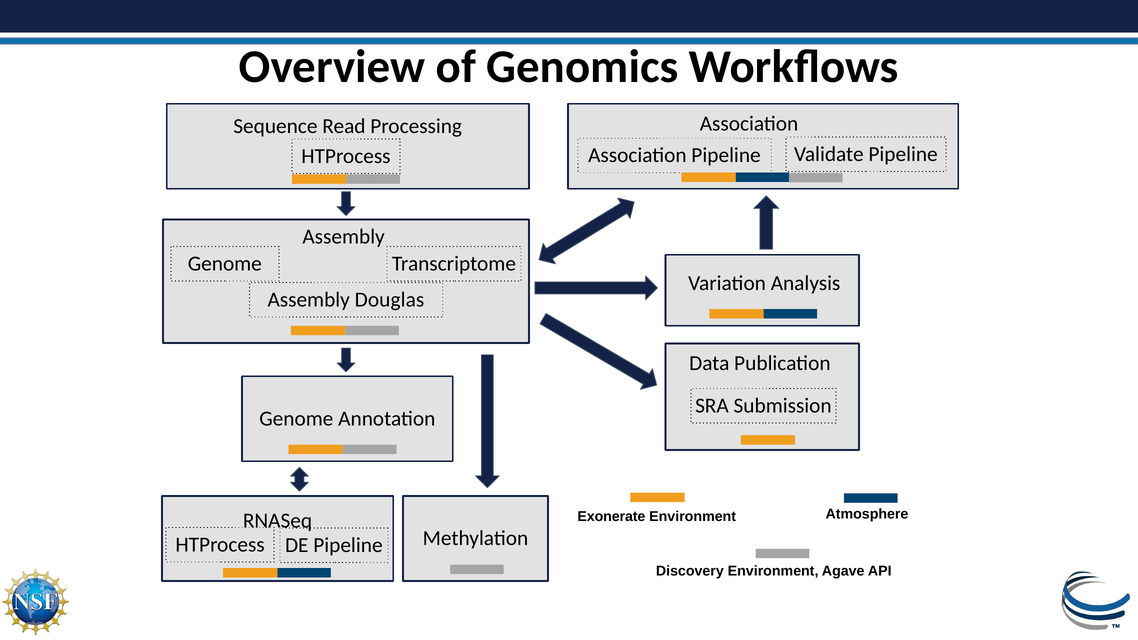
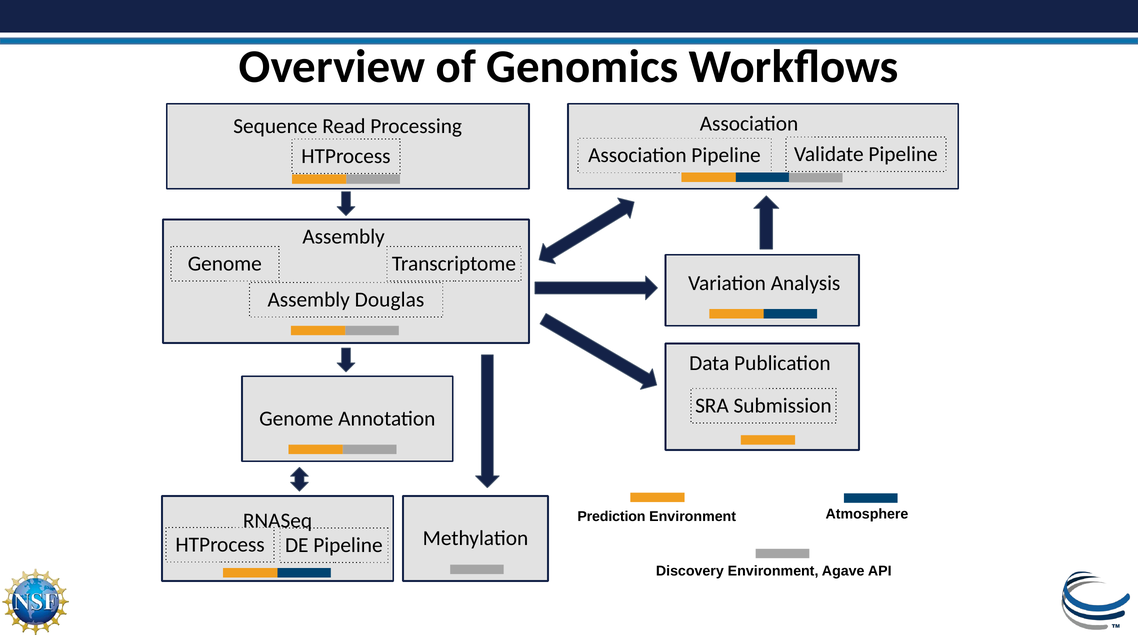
Exonerate: Exonerate -> Prediction (611, 516)
